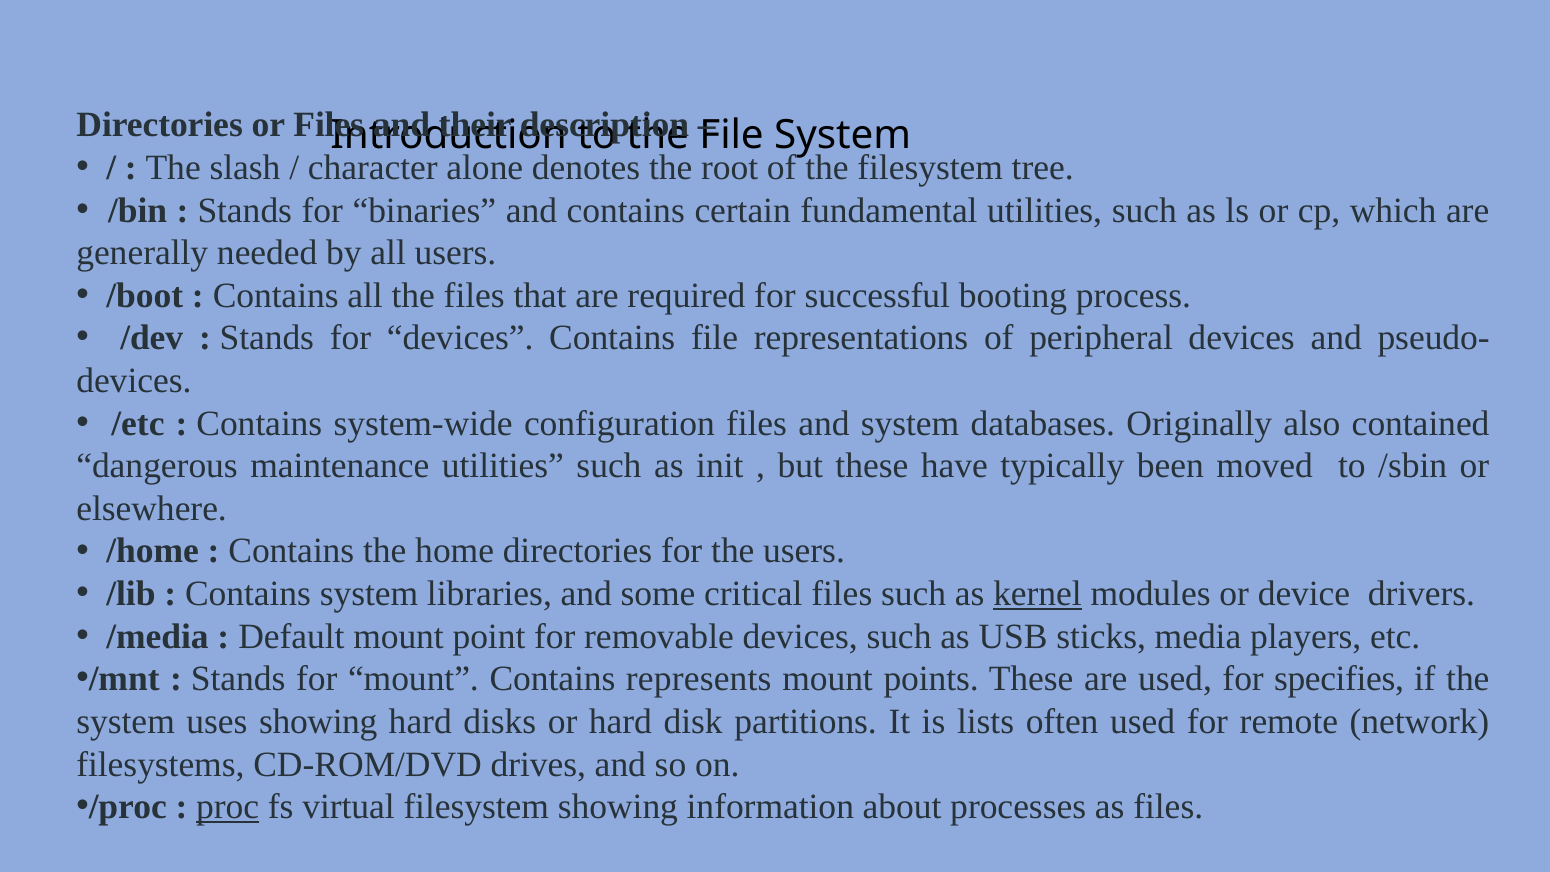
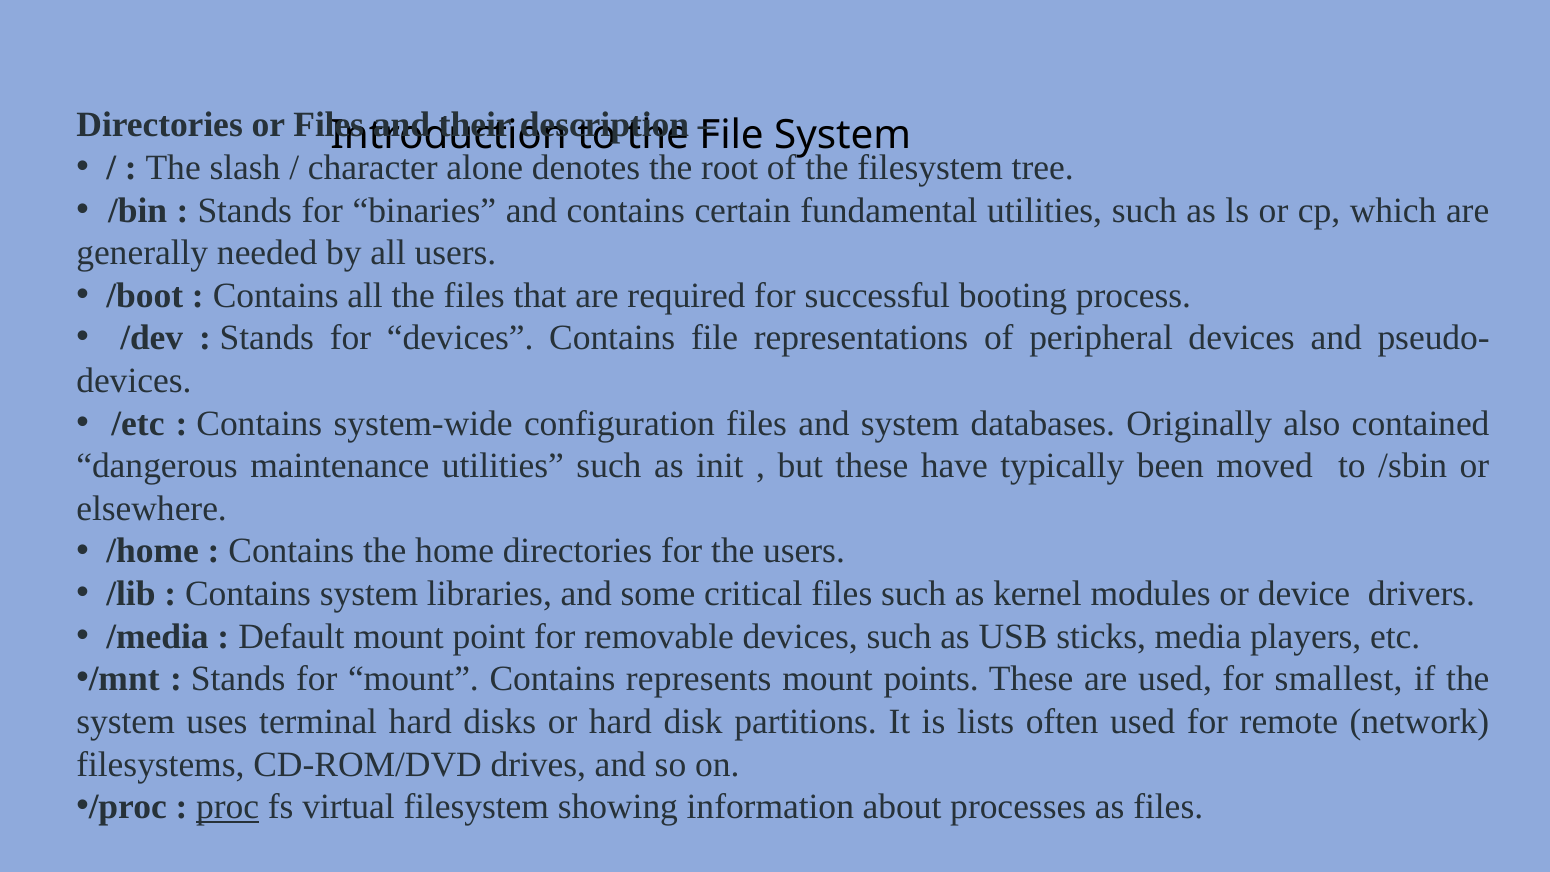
kernel underline: present -> none (1037, 594)
specifies: specifies -> smallest (1339, 679)
uses showing: showing -> terminal (318, 722)
